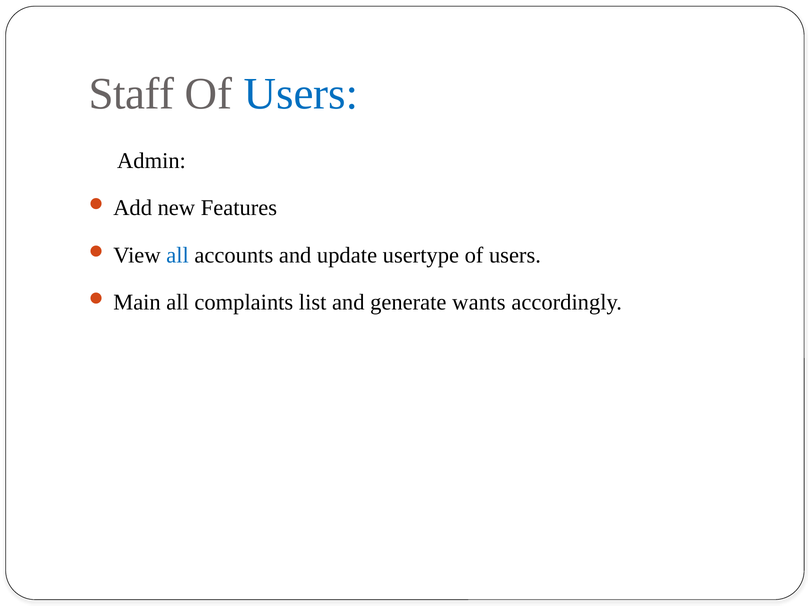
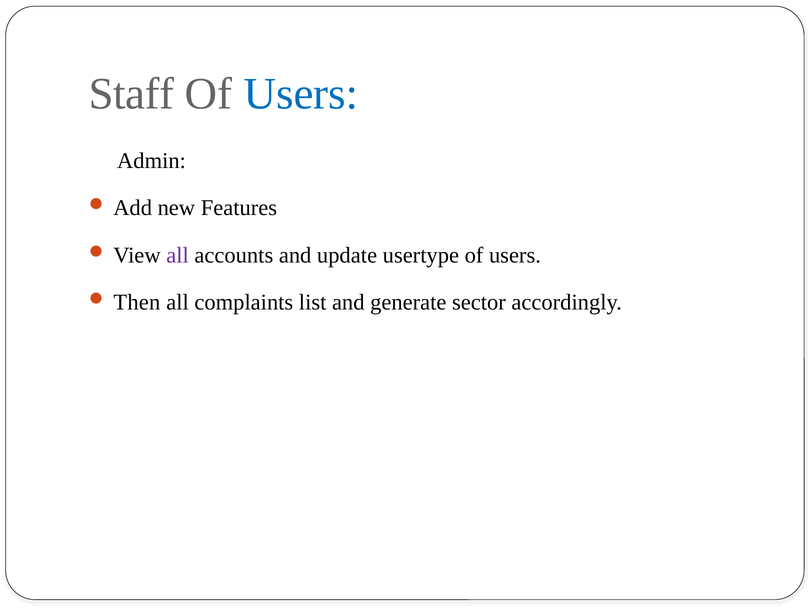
all colour: blue -> purple (178, 255)
Main: Main -> Then (137, 302)
wants: wants -> sector (479, 302)
